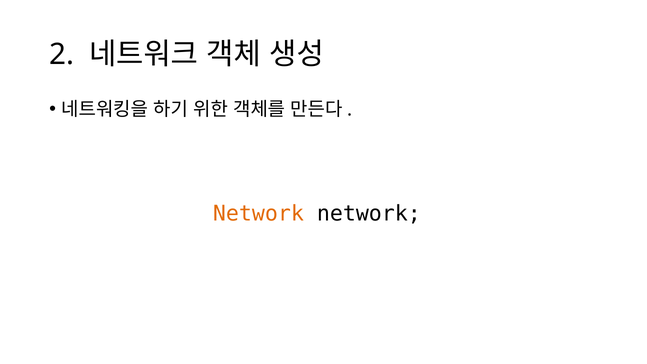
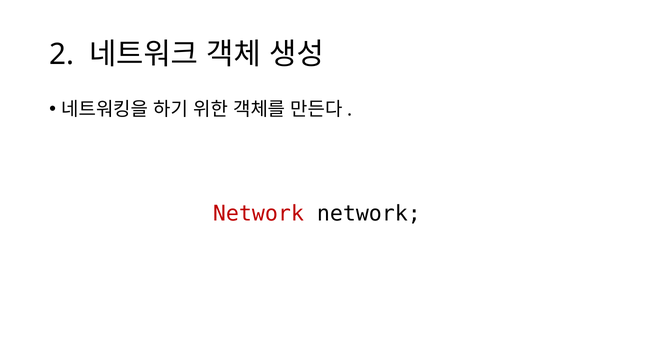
Network colour: orange -> red (258, 214)
